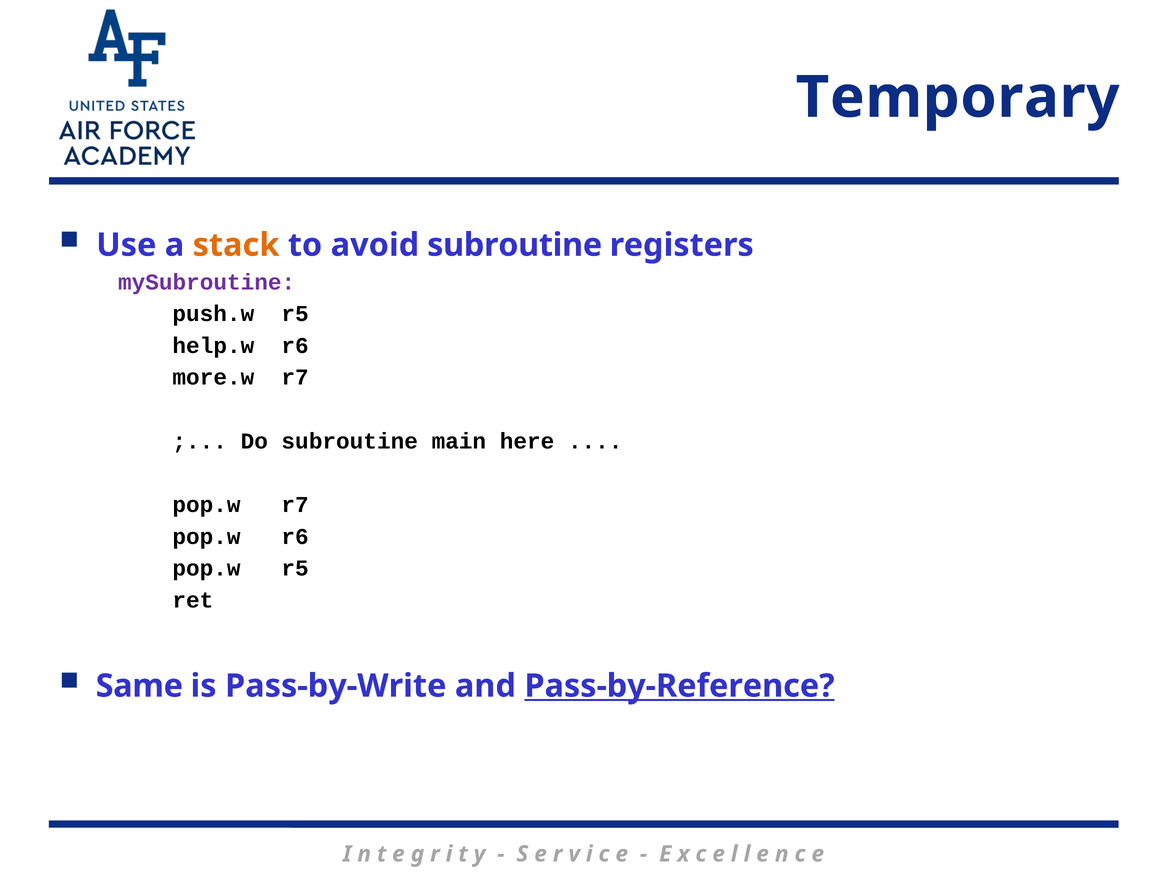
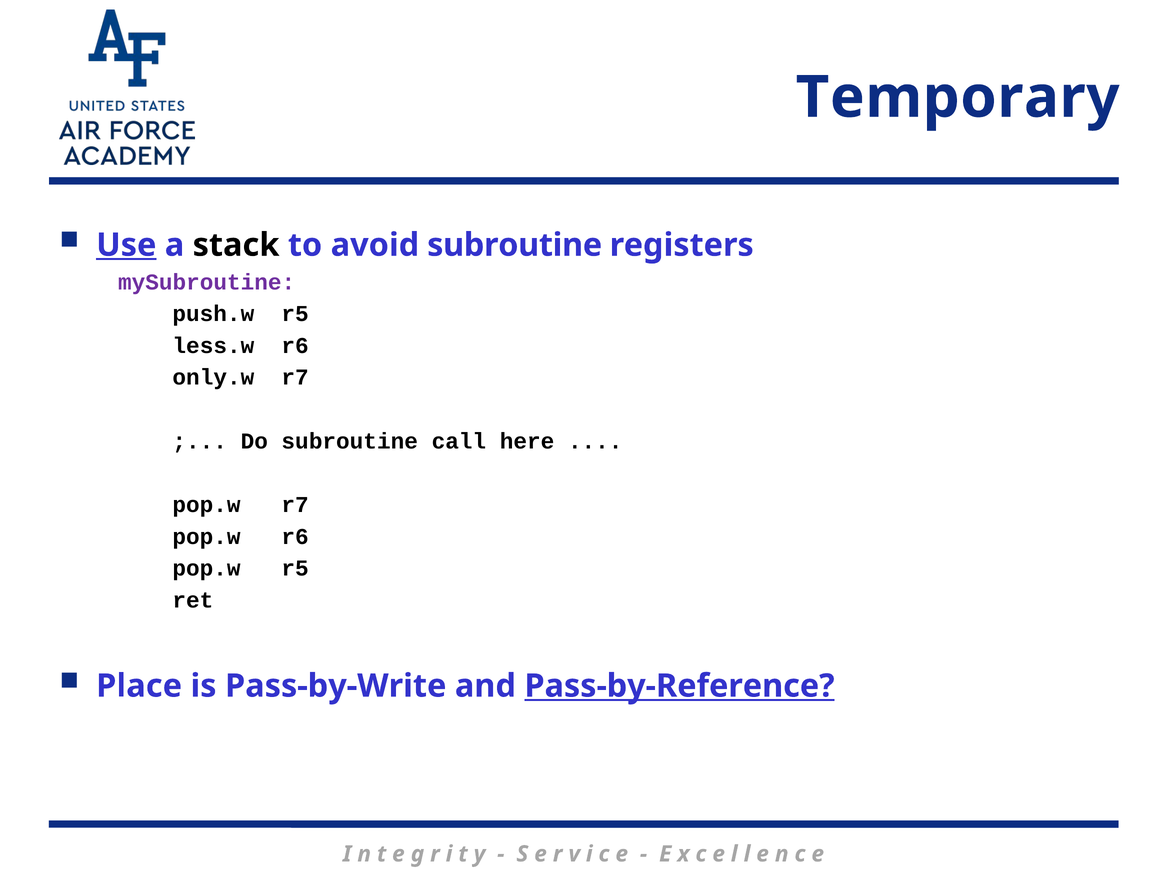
Use underline: none -> present (126, 245)
stack colour: orange -> black (236, 245)
help.w: help.w -> less.w (213, 345)
more.w: more.w -> only.w (213, 377)
main: main -> call (459, 441)
Same: Same -> Place (139, 685)
